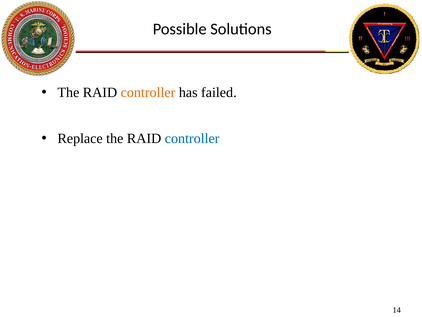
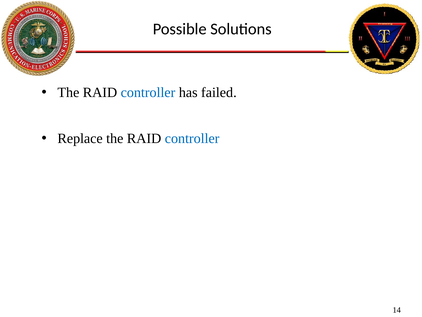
controller colour: orange -> blue (148, 92)
